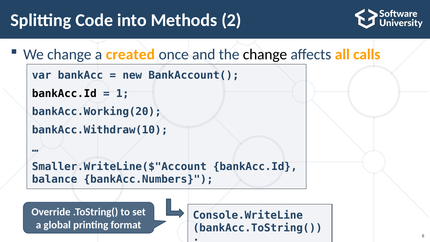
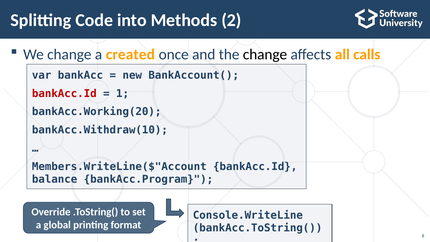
bankAcc.Id colour: black -> red (64, 93)
Smaller.WriteLine($"Account: Smaller.WriteLine($"Account -> Members.WriteLine($"Account (119, 166)
bankAcc.Numbers: bankAcc.Numbers -> bankAcc.Program (148, 179)
